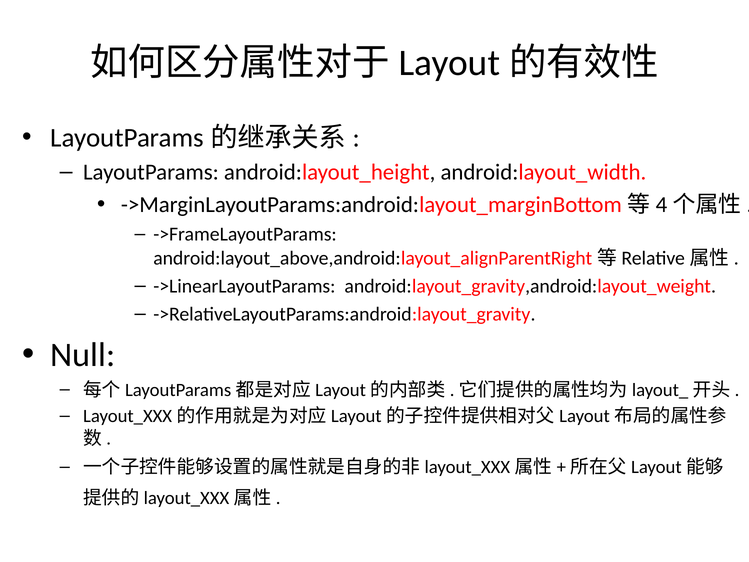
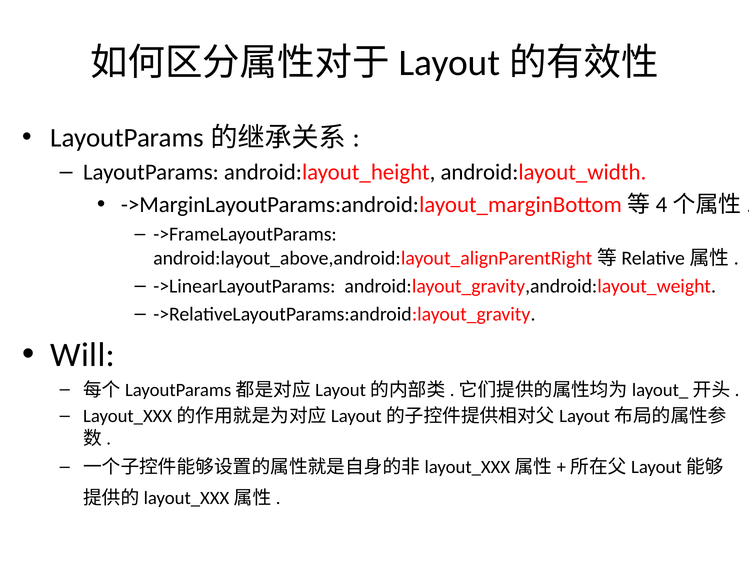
Null: Null -> Will (83, 355)
